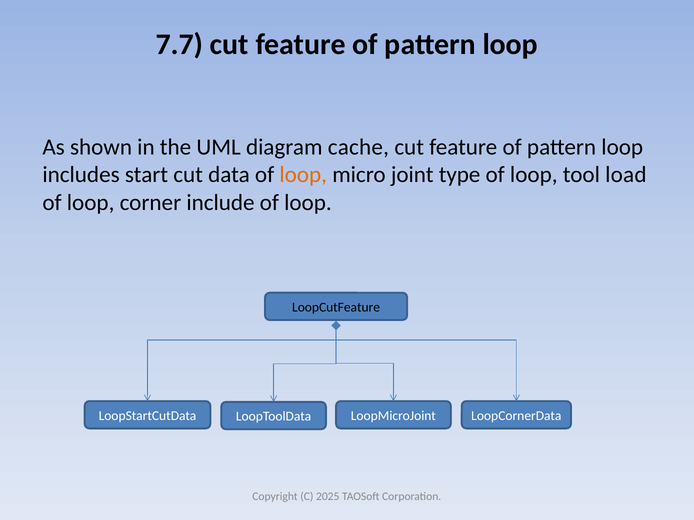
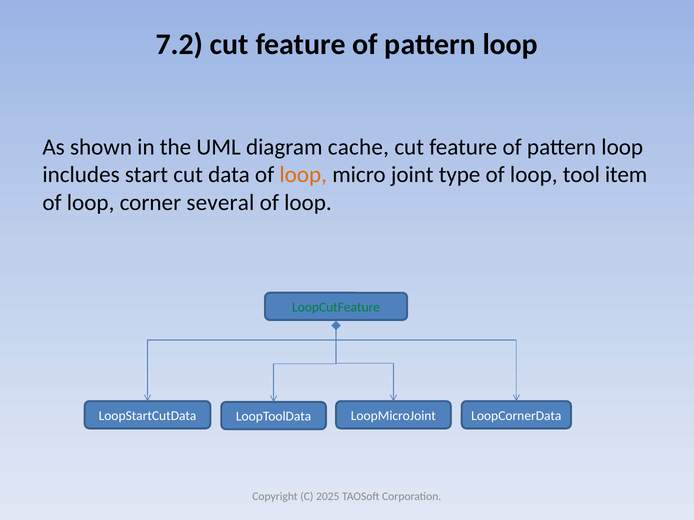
7.7: 7.7 -> 7.2 (180, 44)
load: load -> item (626, 175)
include: include -> several (220, 203)
LoopCutFeature colour: black -> green (336, 308)
